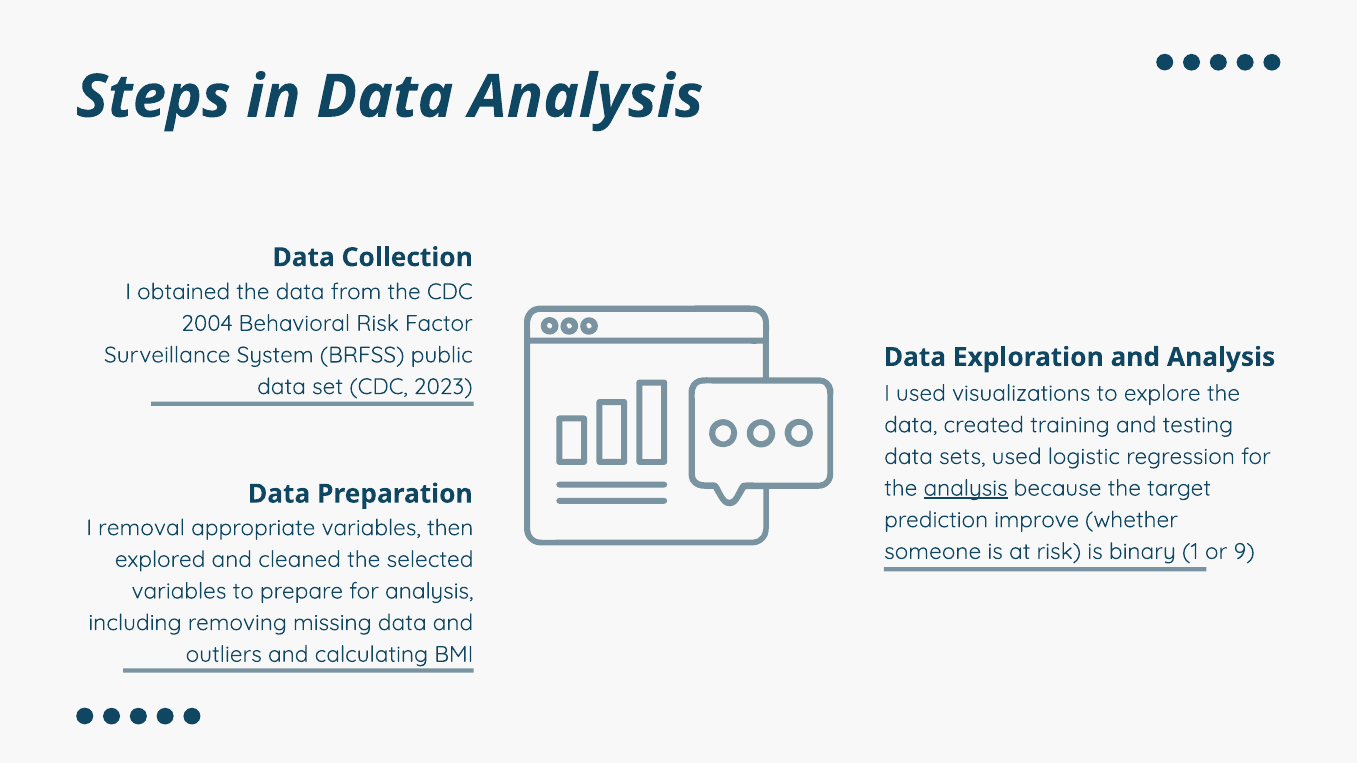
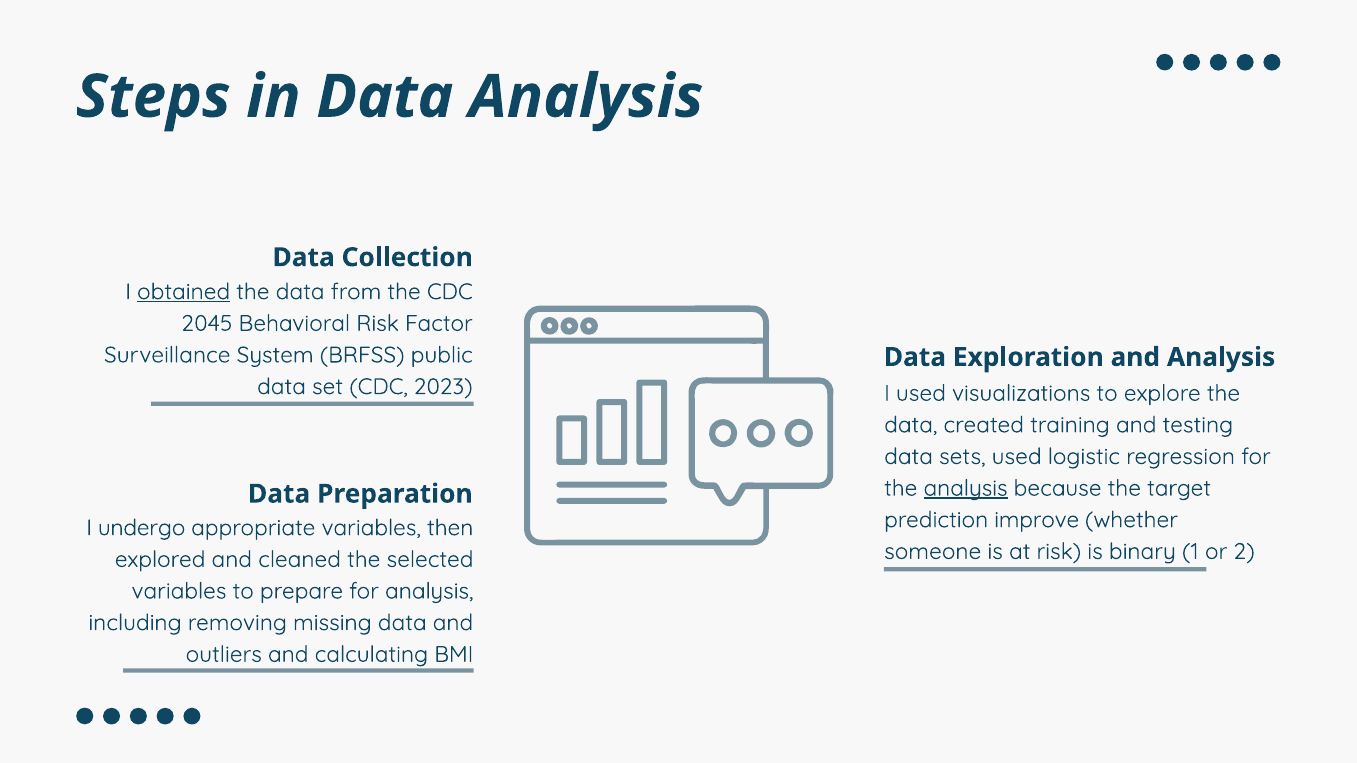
obtained underline: none -> present (184, 292)
2004: 2004 -> 2045 (207, 324)
removal: removal -> undergo (142, 528)
9: 9 -> 2 (1244, 552)
